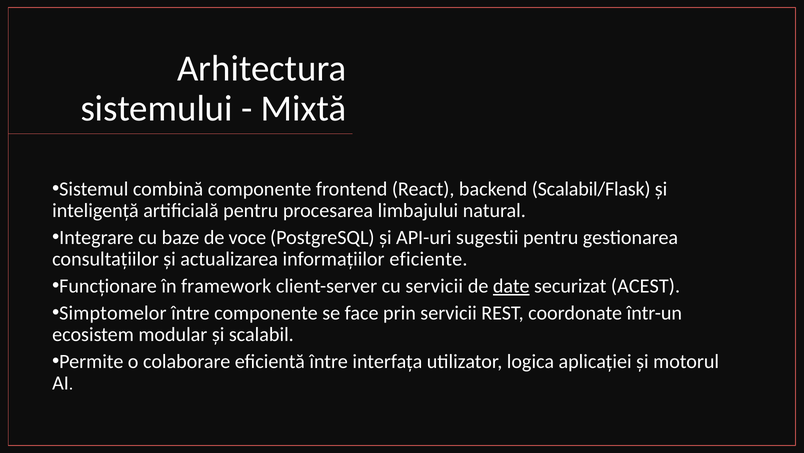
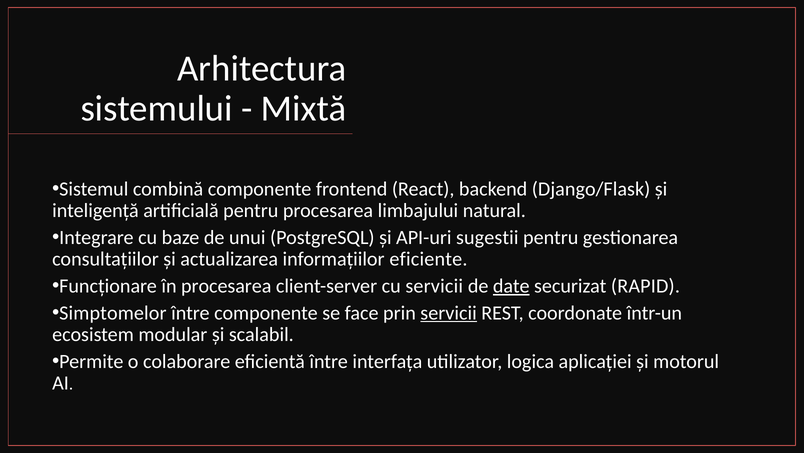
Scalabil/Flask: Scalabil/Flask -> Django/Flask (591, 189)
voce: voce -> unui (247, 237)
în framework: framework -> procesarea (226, 286)
ACEST: ACEST -> RAPID (645, 286)
servicii underline: none -> present (449, 312)
